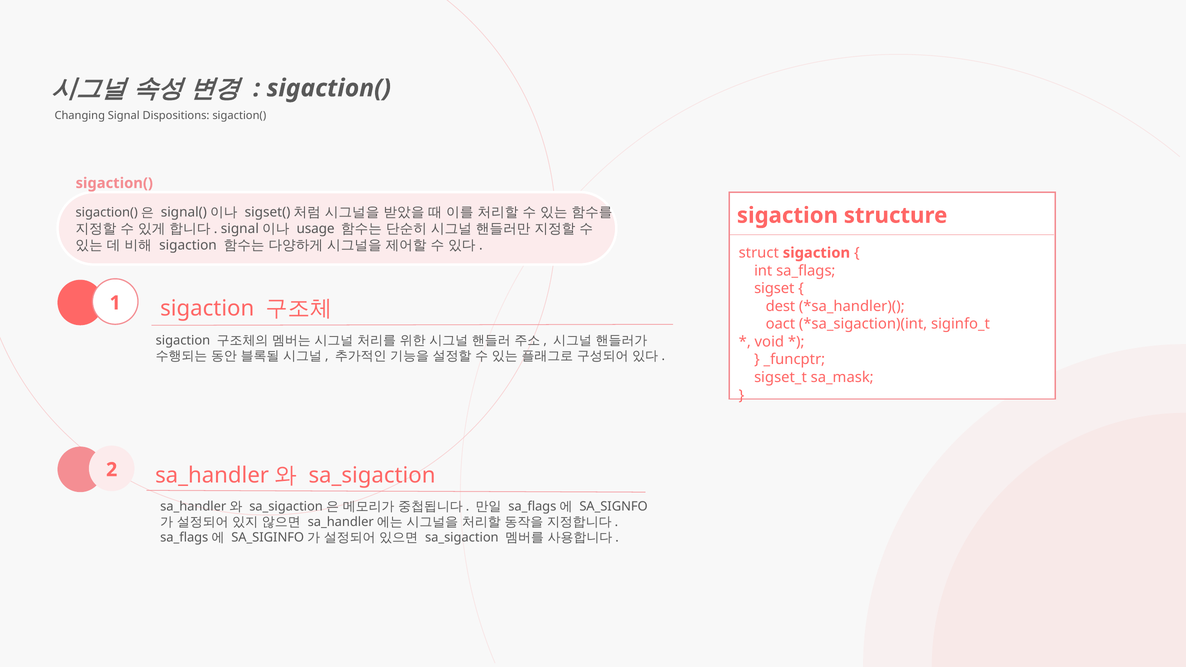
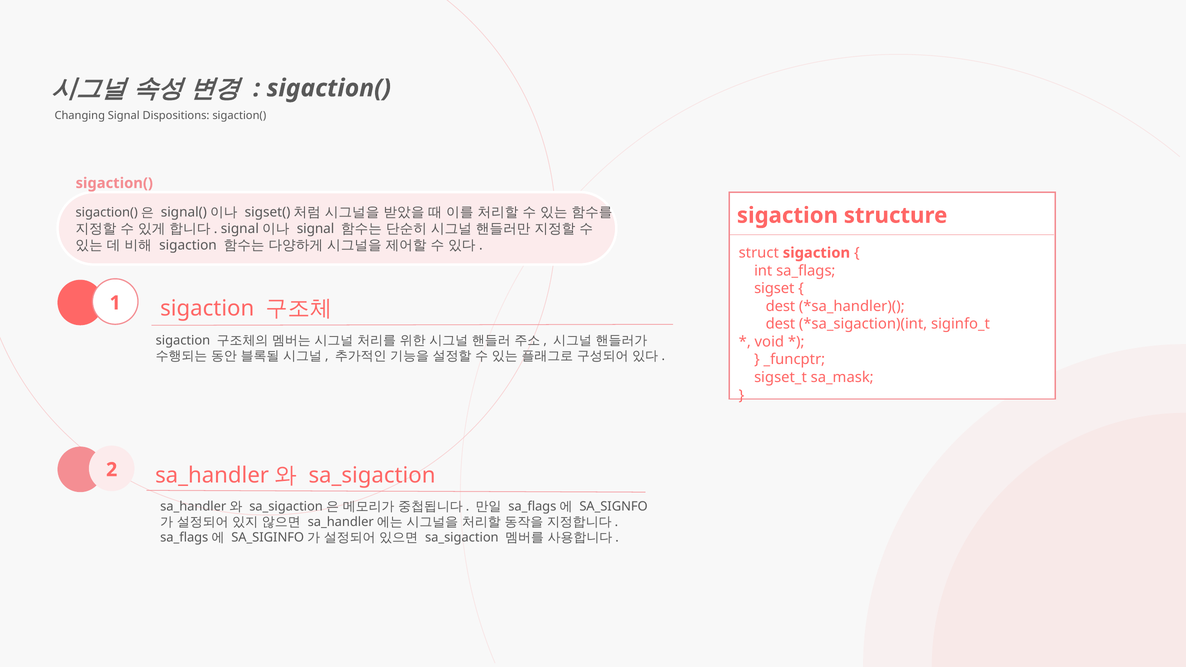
usage: usage -> signal (316, 229)
oact: oact -> dest (780, 324)
